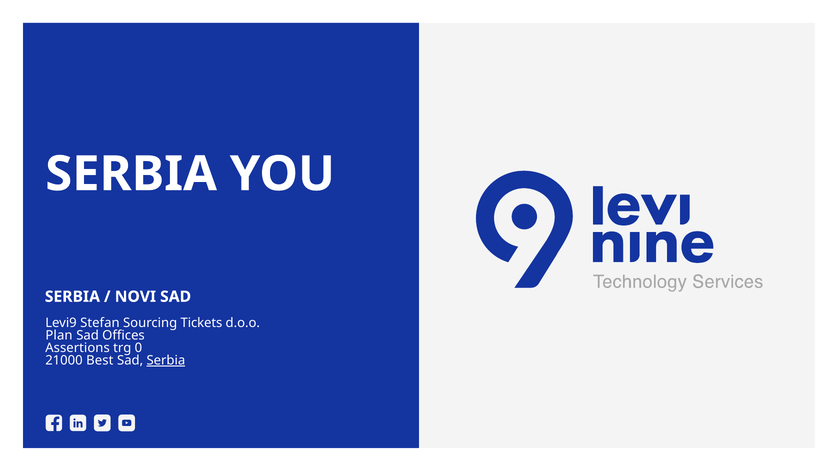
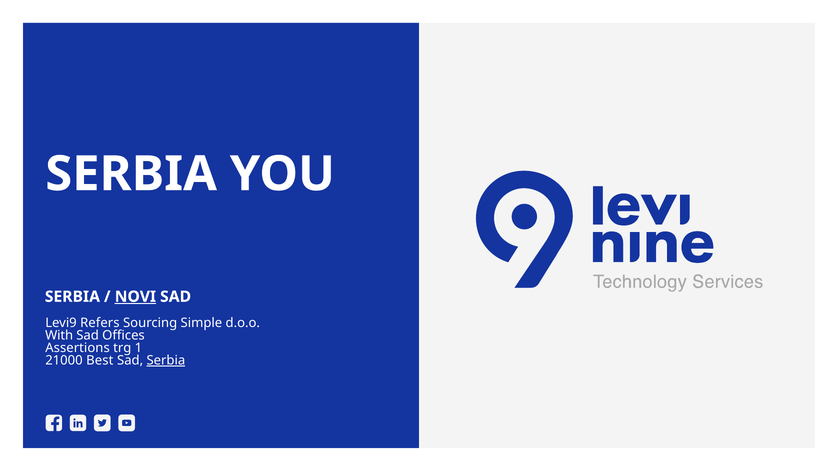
NOVI underline: none -> present (135, 297)
Stefan: Stefan -> Refers (100, 323)
Tickets: Tickets -> Simple (201, 323)
Plan: Plan -> With (59, 336)
0: 0 -> 1 (138, 348)
